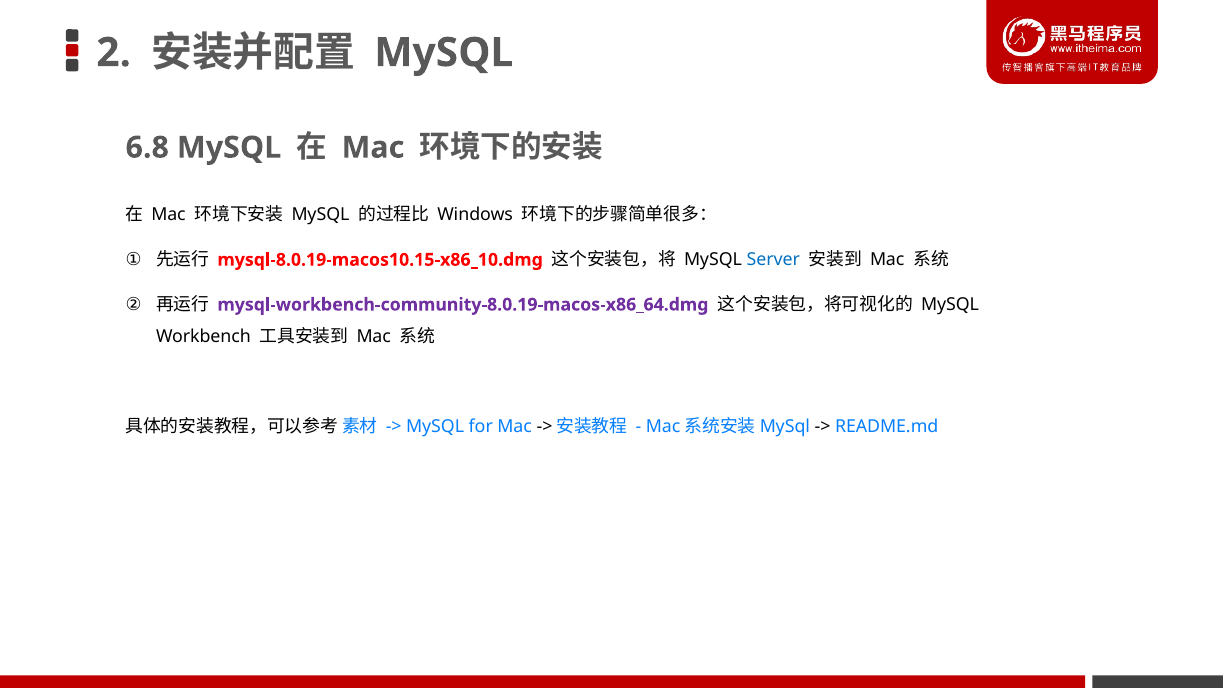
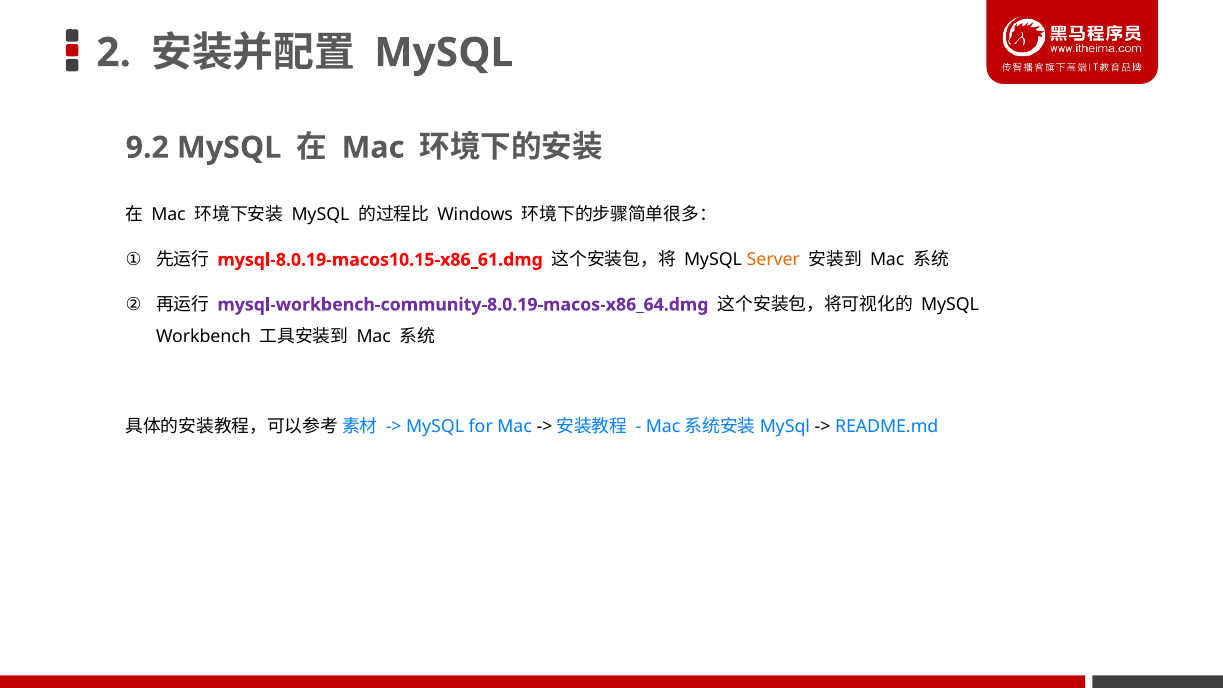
6.8: 6.8 -> 9.2 (147, 148)
mysql-8.0.19-macos10.15-x86_10.dmg: mysql-8.0.19-macos10.15-x86_10.dmg -> mysql-8.0.19-macos10.15-x86_61.dmg (380, 260)
Server colour: blue -> orange (773, 260)
